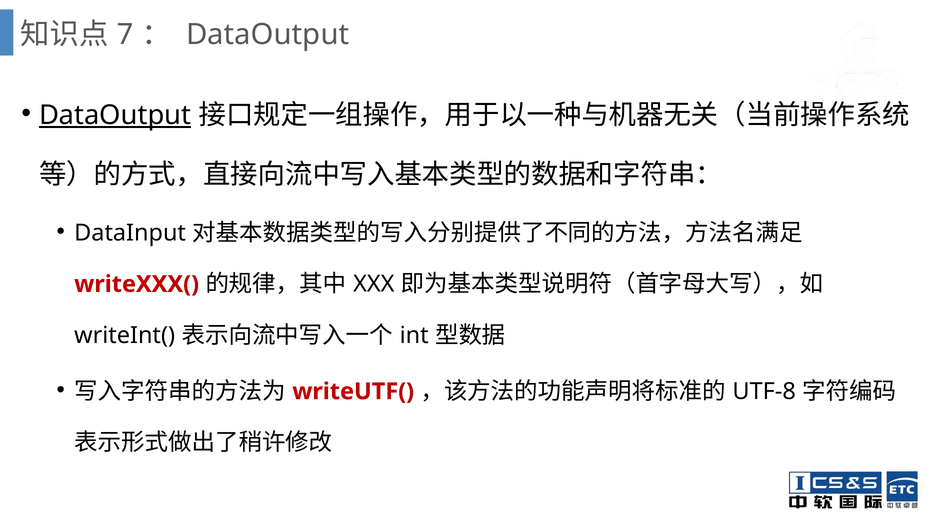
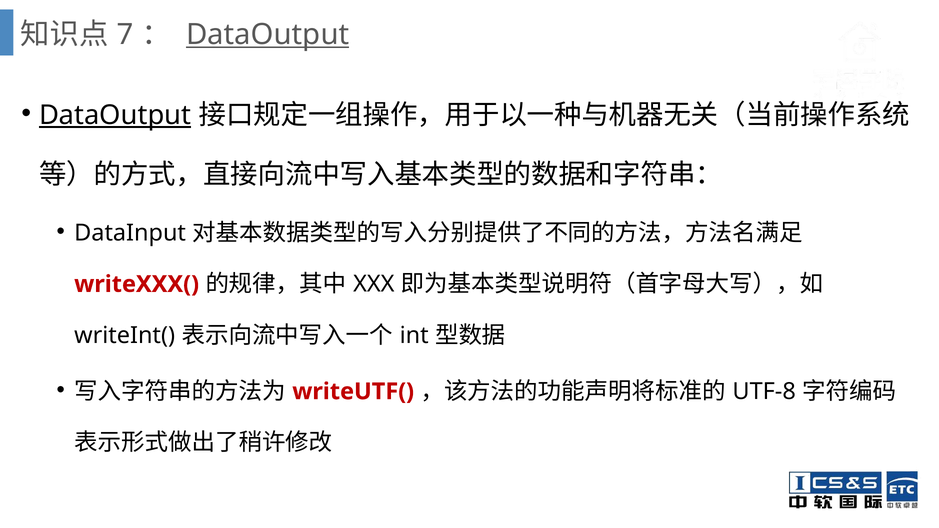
DataOutput underline: none -> present (268, 35)
